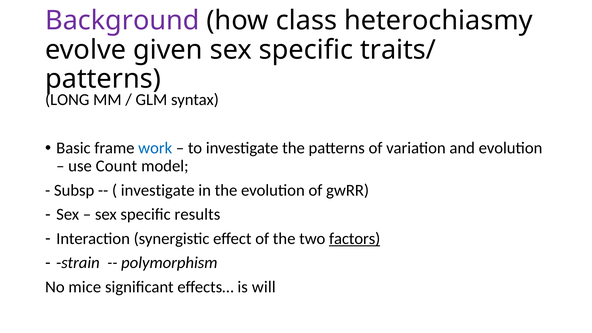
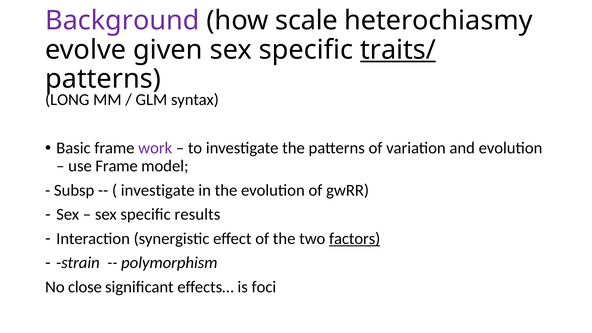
class: class -> scale (307, 20)
traits/ underline: none -> present (398, 50)
work colour: blue -> purple (155, 148)
use Count: Count -> Frame (117, 166)
mice: mice -> close (85, 287)
will: will -> foci (264, 287)
